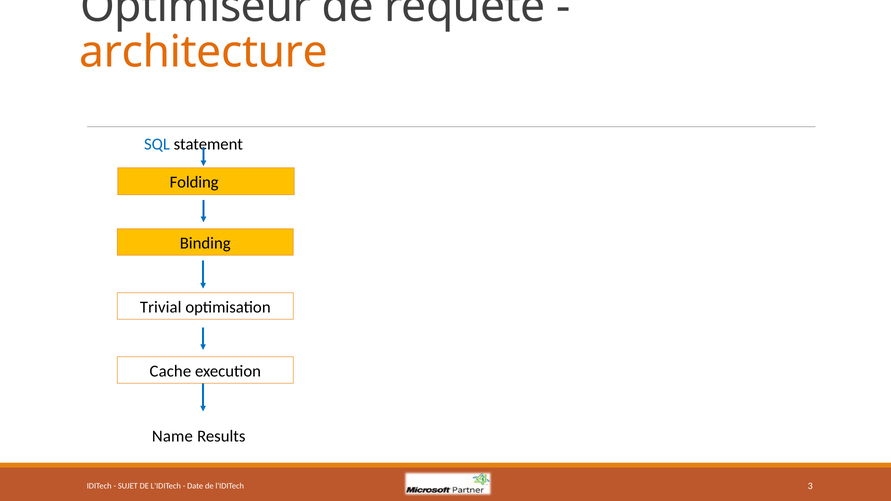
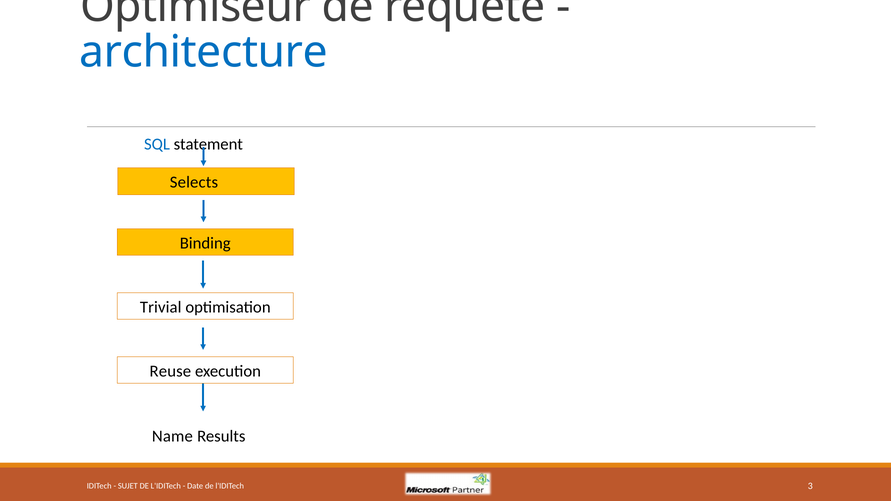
architecture colour: orange -> blue (204, 52)
Folding: Folding -> Selects (194, 183)
Cache: Cache -> Reuse (170, 371)
